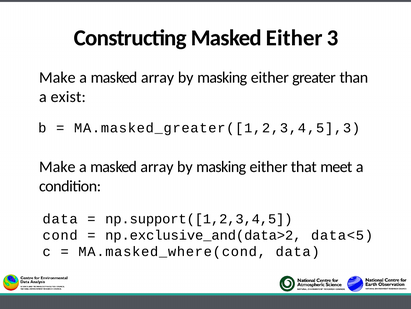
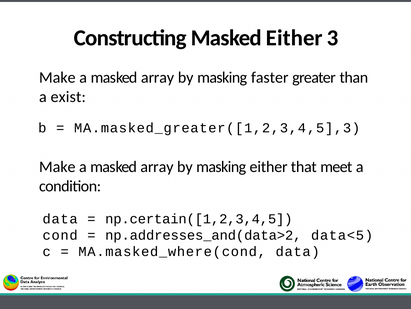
either: either -> faster (270, 77)
np.support([1,2,3,4,5: np.support([1,2,3,4,5 -> np.certain([1,2,3,4,5 (199, 218)
np.exclusive_and(data>2: np.exclusive_and(data>2 -> np.addresses_and(data>2 (203, 235)
